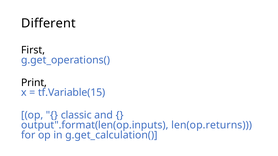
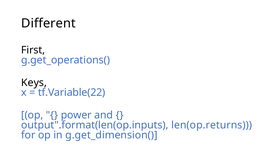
Print: Print -> Keys (34, 83)
tf.Variable(15: tf.Variable(15 -> tf.Variable(22 (72, 93)
classic: classic -> power (76, 115)
g.get_calculation(: g.get_calculation( -> g.get_dimension( (111, 135)
